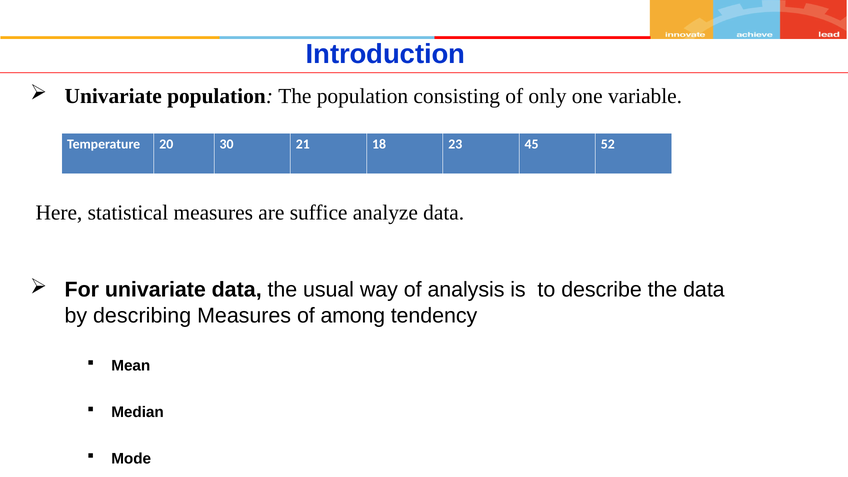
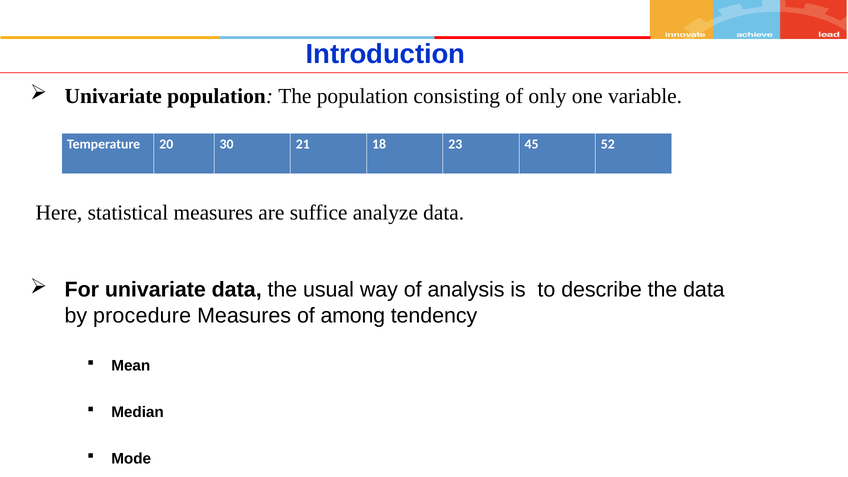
describing: describing -> procedure (142, 316)
